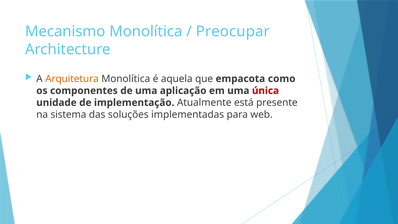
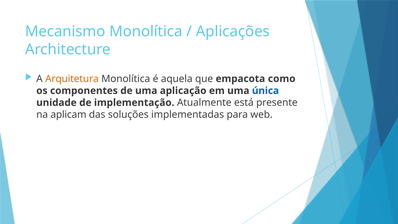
Preocupar: Preocupar -> Aplicações (233, 31)
única colour: red -> blue (265, 91)
sistema: sistema -> aplicam (68, 115)
